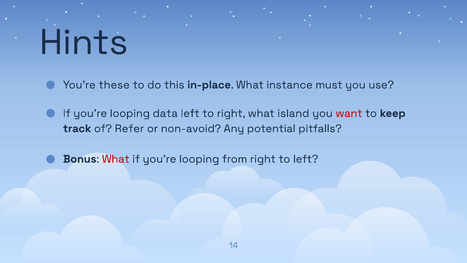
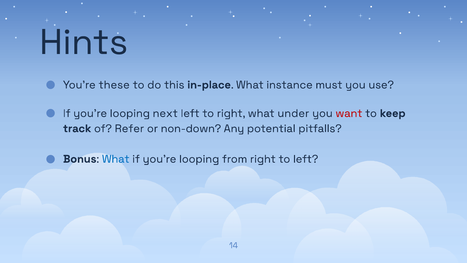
data: data -> next (165, 113)
island: island -> under (293, 113)
non-avoid: non-avoid -> non-down (191, 128)
What colour: red -> blue (116, 159)
